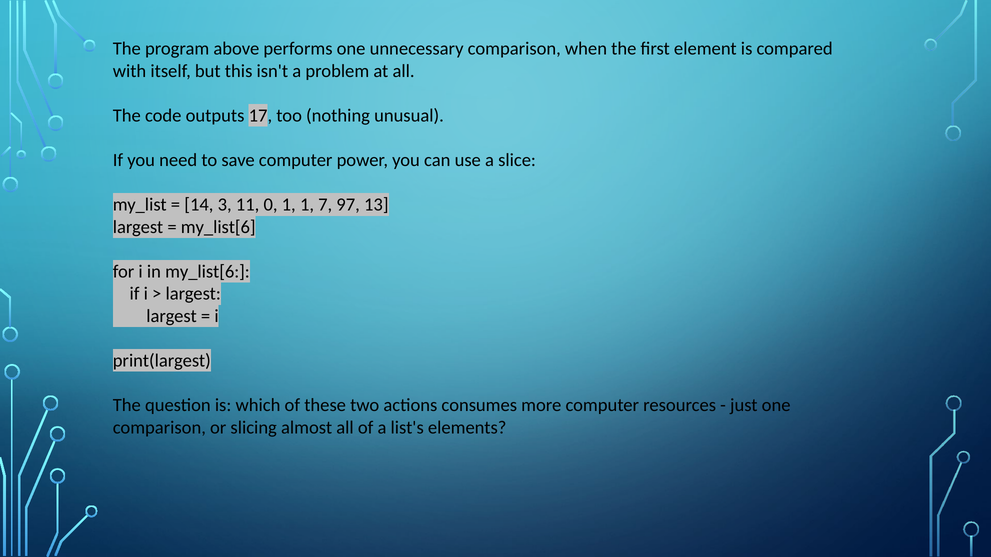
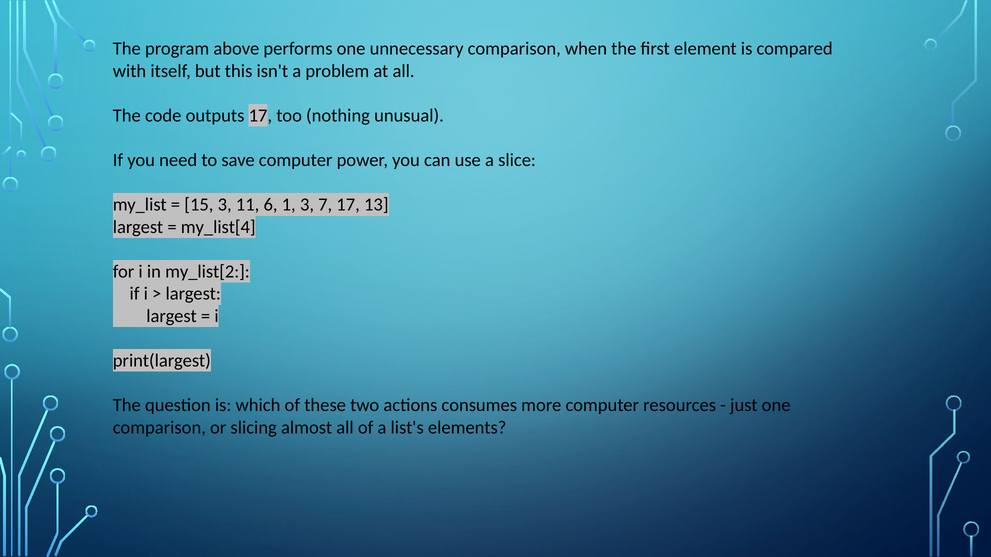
14: 14 -> 15 (199, 205)
0: 0 -> 6 (271, 205)
1 1: 1 -> 3 (307, 205)
7 97: 97 -> 17 (348, 205)
my_list[6: my_list[6 -> my_list[4 (218, 227)
in my_list[6: my_list[6 -> my_list[2 (207, 272)
